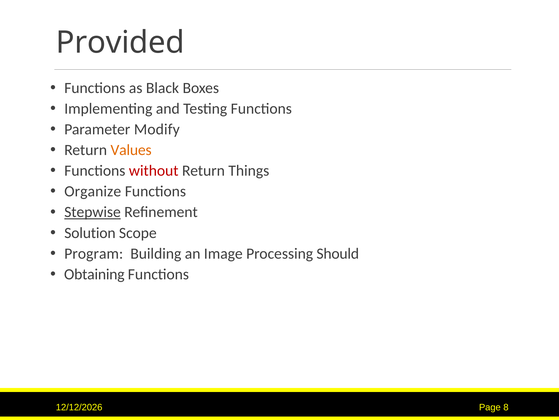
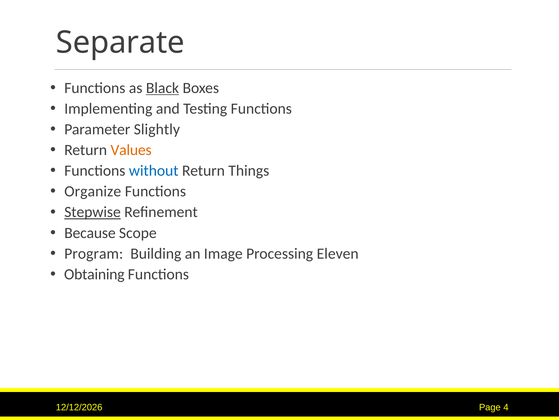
Provided: Provided -> Separate (120, 42)
Black underline: none -> present (162, 88)
Modify: Modify -> Slightly (157, 129)
without colour: red -> blue (154, 170)
Solution: Solution -> Because (90, 232)
Should: Should -> Eleven (338, 253)
8: 8 -> 4 (506, 407)
